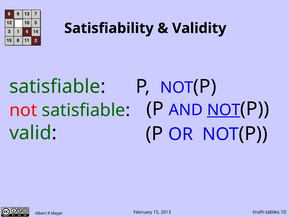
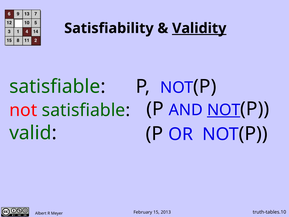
Validity underline: none -> present (199, 28)
